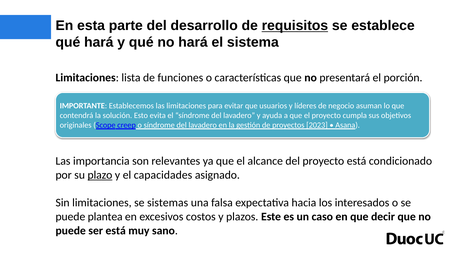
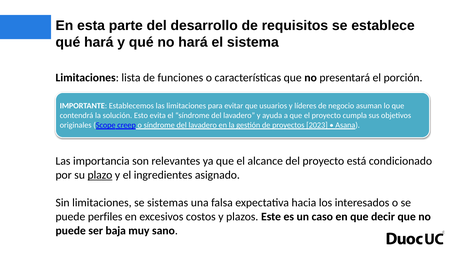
requisitos underline: present -> none (295, 26)
capacidades: capacidades -> ingredientes (163, 175)
plantea: plantea -> perfiles (105, 217)
ser está: está -> baja (116, 231)
